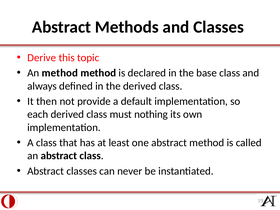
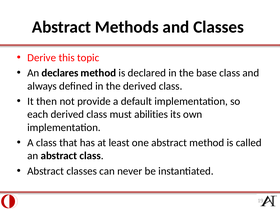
An method: method -> declares (60, 73)
nothing: nothing -> abilities (151, 114)
